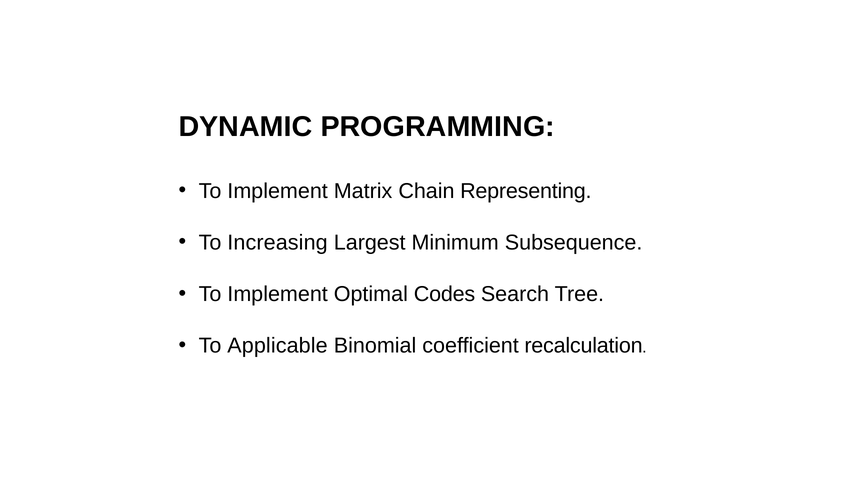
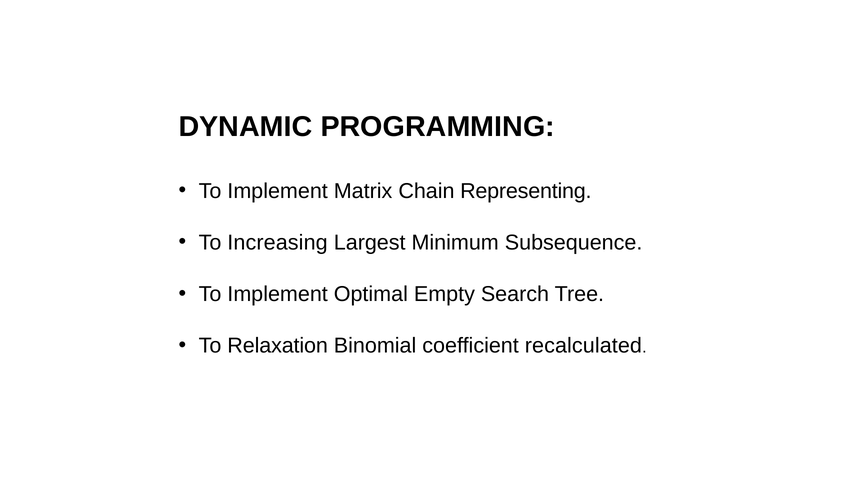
Codes: Codes -> Empty (444, 294)
Applicable: Applicable -> Relaxation (278, 346)
recalculation: recalculation -> recalculated (583, 346)
